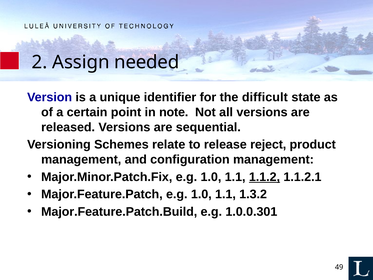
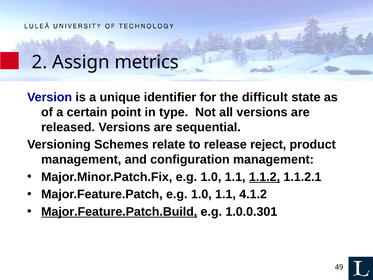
needed: needed -> metrics (147, 62)
note: note -> type (174, 112)
1.3.2: 1.3.2 -> 4.1.2 (253, 194)
Major.Feature.Patch.Build underline: none -> present (119, 212)
